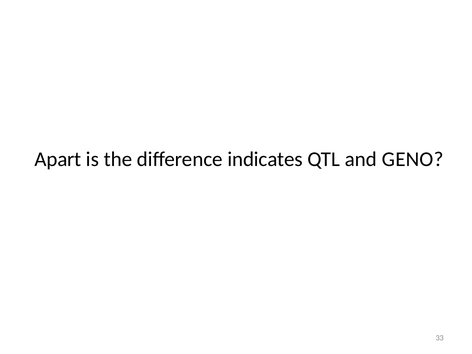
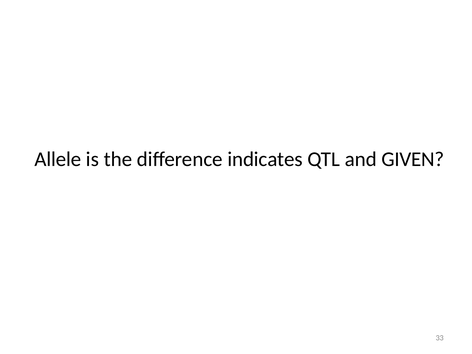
Apart: Apart -> Allele (58, 159)
GENO: GENO -> GIVEN (413, 159)
